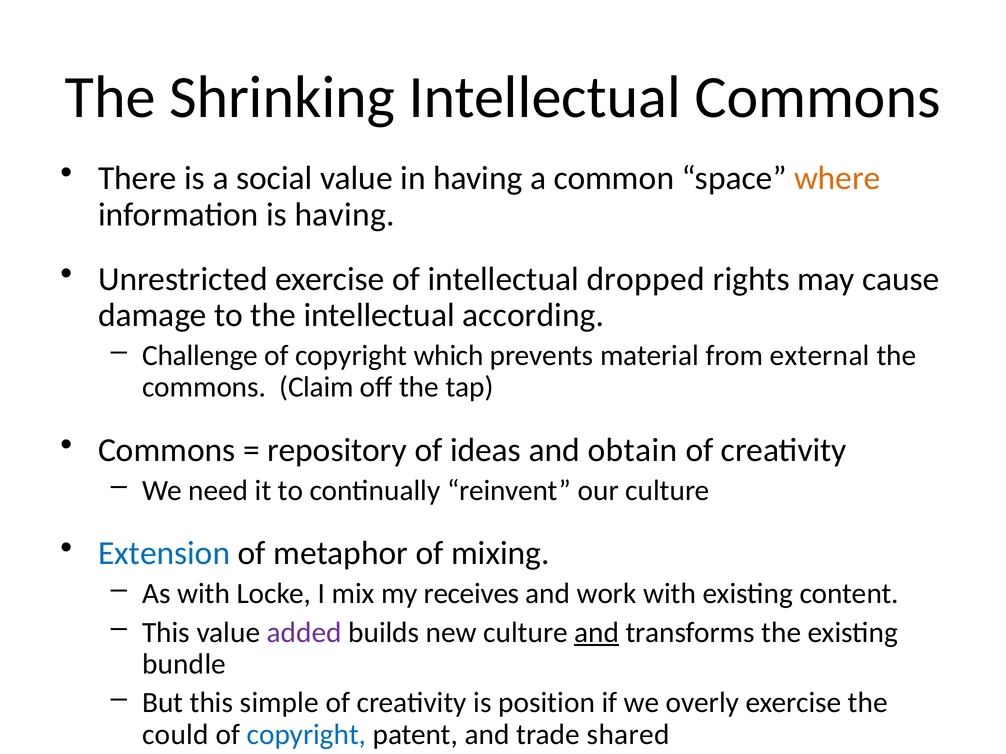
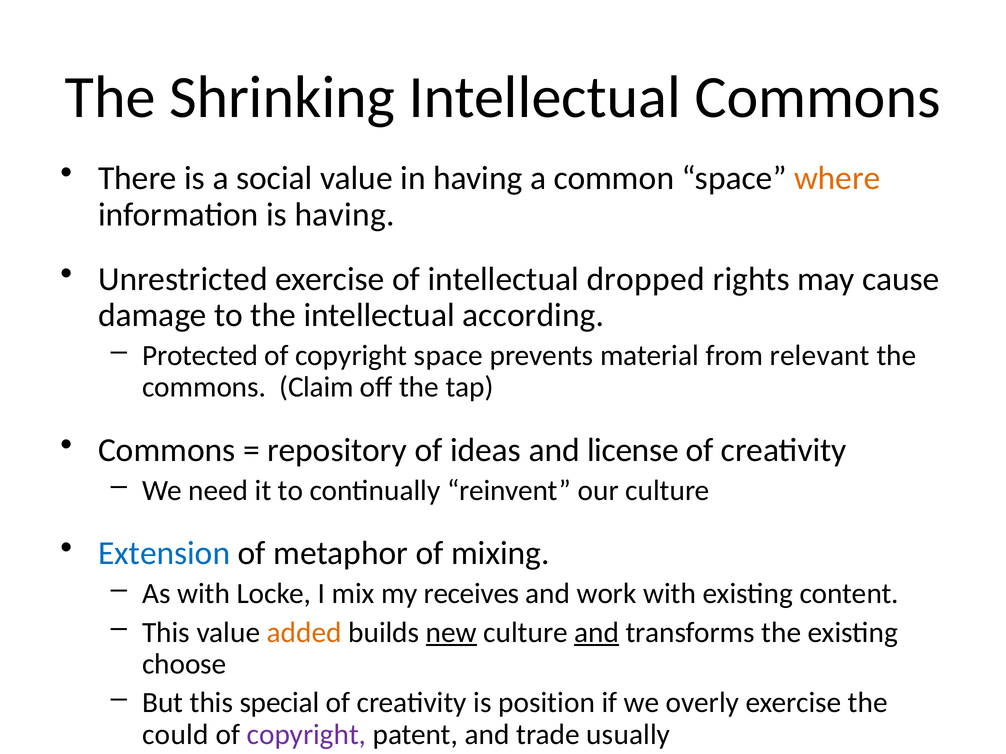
Challenge: Challenge -> Protected (200, 356)
copyright which: which -> space (448, 356)
external: external -> relevant (820, 356)
obtain: obtain -> license (633, 450)
added colour: purple -> orange (304, 633)
new underline: none -> present (451, 633)
bundle: bundle -> choose (184, 664)
simple: simple -> special (280, 703)
copyright colour: blue -> purple (306, 735)
shared: shared -> usually (628, 735)
